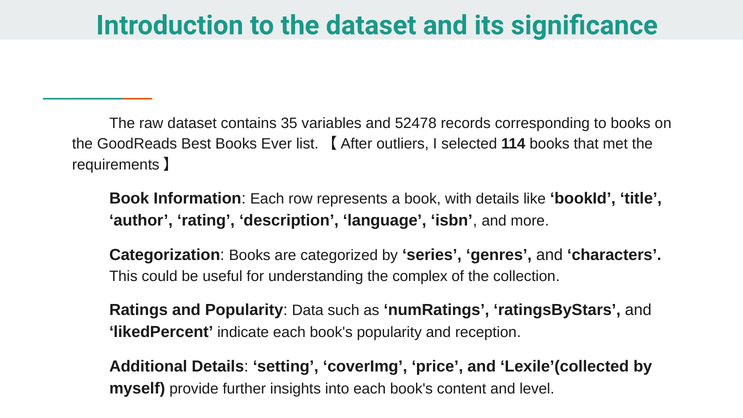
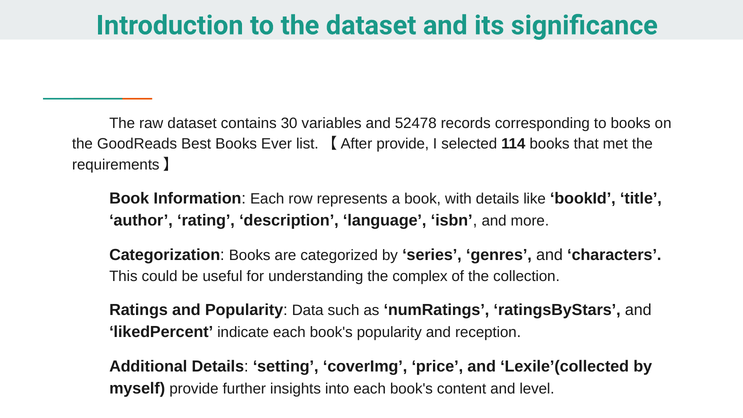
35: 35 -> 30 (289, 123)
list.【After outliers: outliers -> provide (403, 144)
